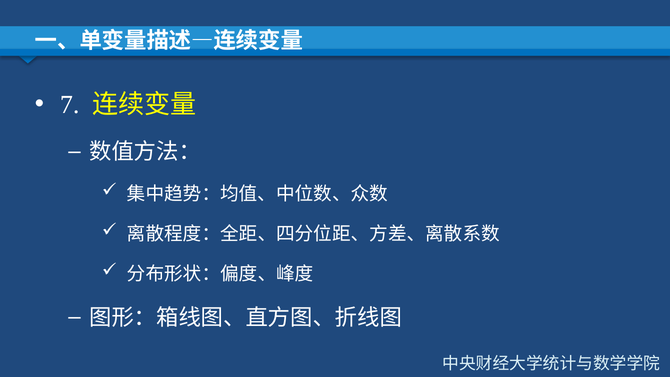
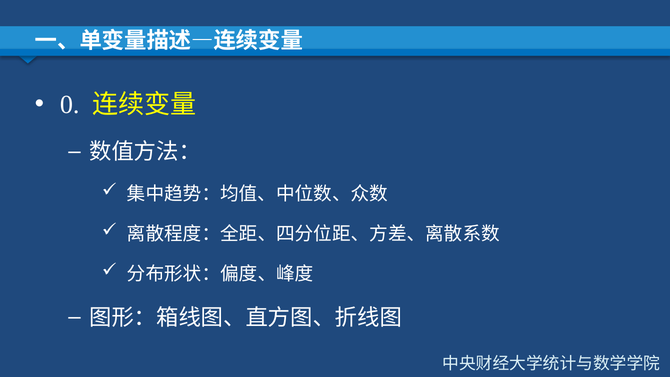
7: 7 -> 0 (70, 104)
